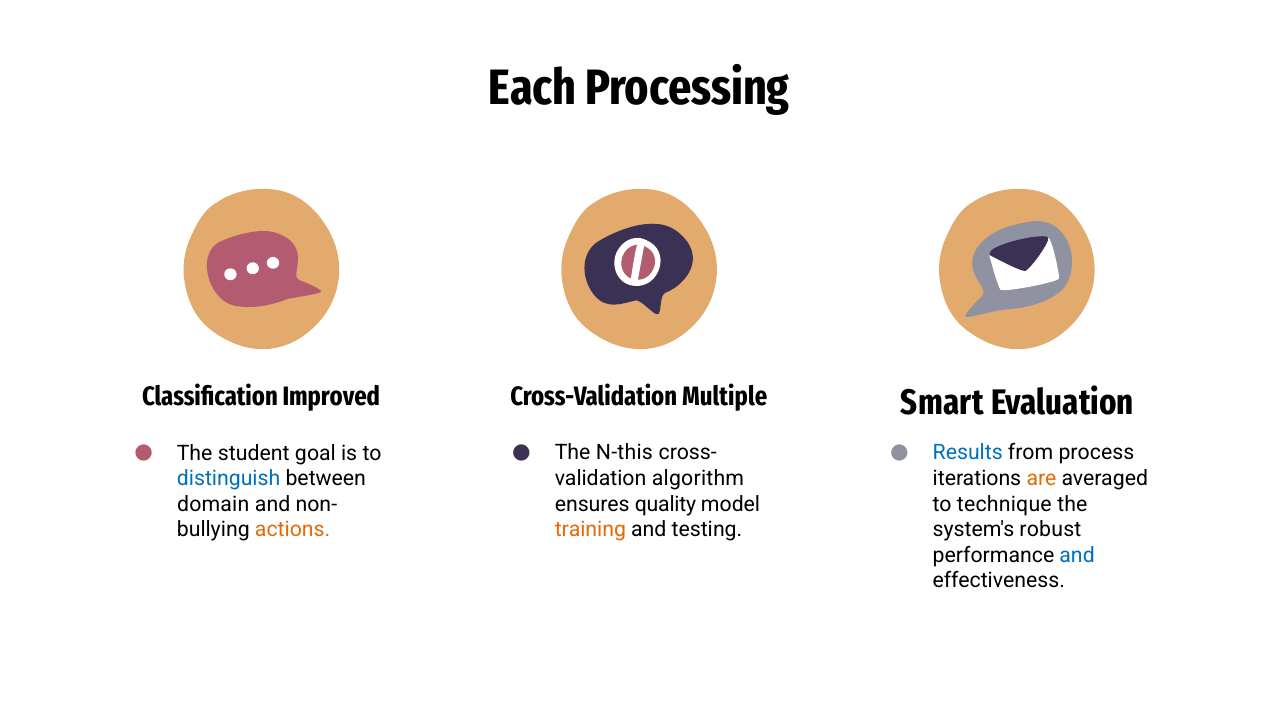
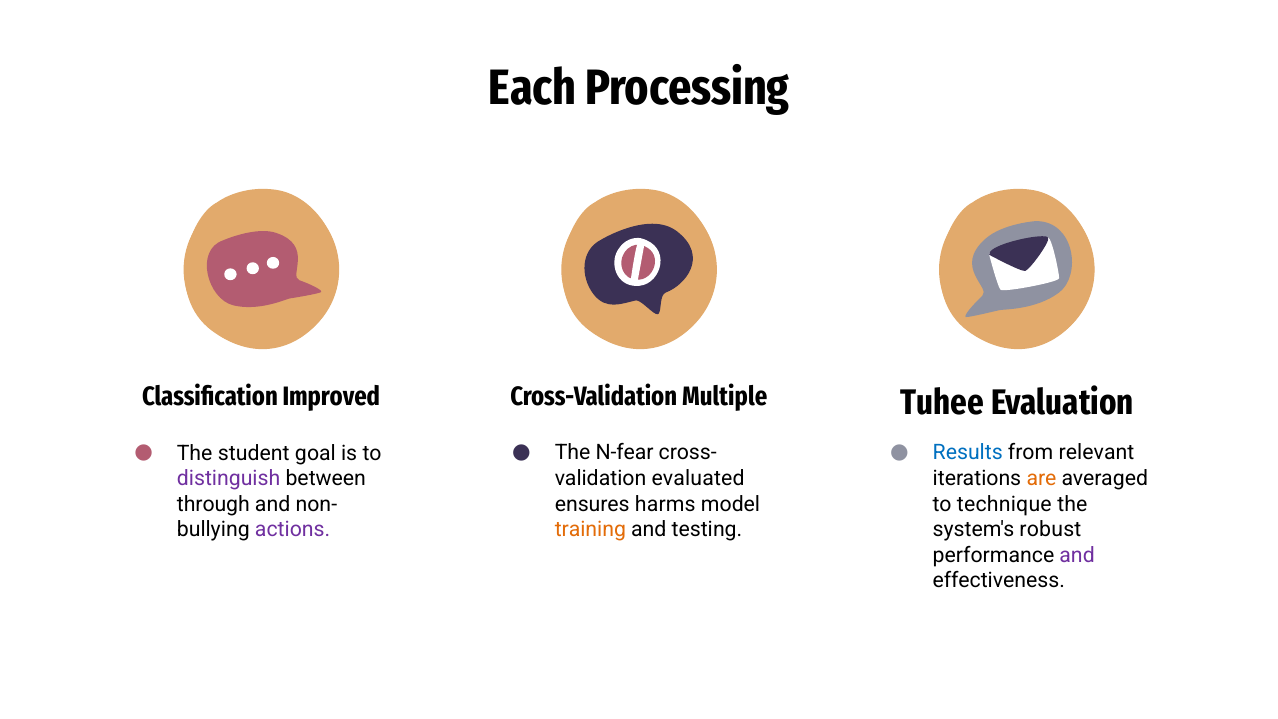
Smart: Smart -> Tuhee (942, 402)
N-this: N-this -> N-fear (625, 453)
process: process -> relevant (1096, 453)
algorithm: algorithm -> evaluated (698, 478)
distinguish colour: blue -> purple (229, 479)
quality: quality -> harms (665, 504)
domain: domain -> through (213, 504)
actions colour: orange -> purple (293, 530)
and colour: blue -> purple (1077, 555)
